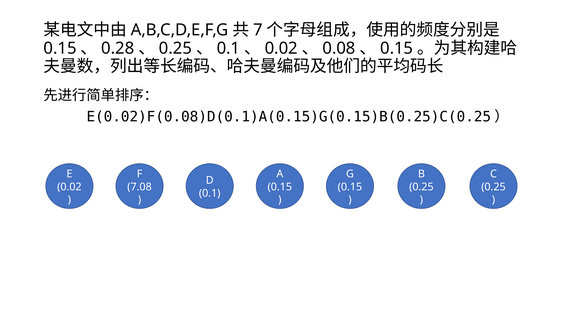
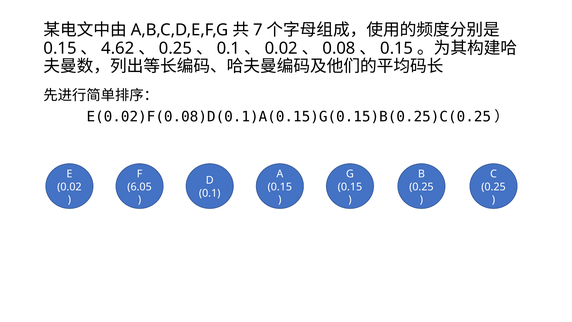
0.28: 0.28 -> 4.62 (118, 48)
7.08: 7.08 -> 6.05 (140, 187)
